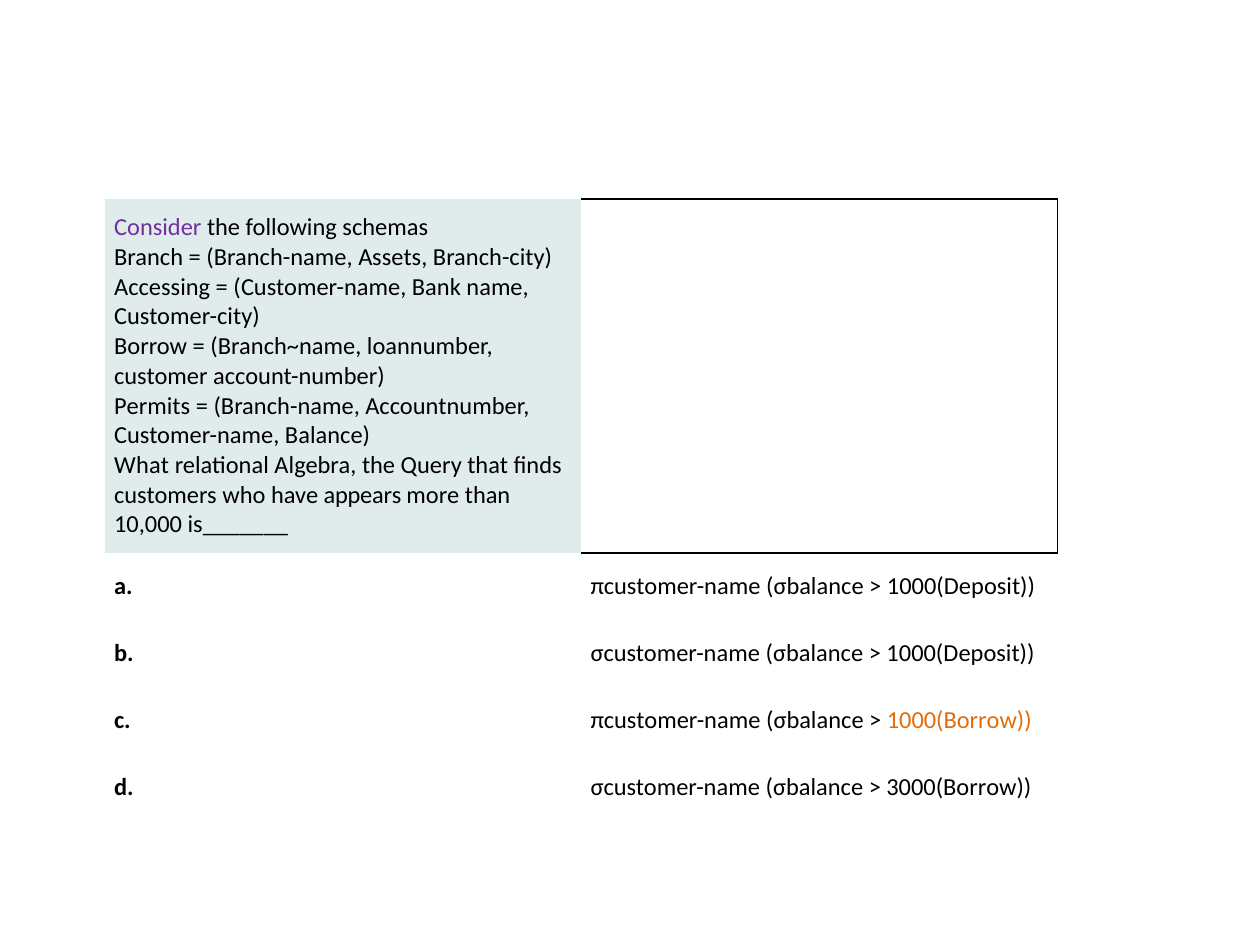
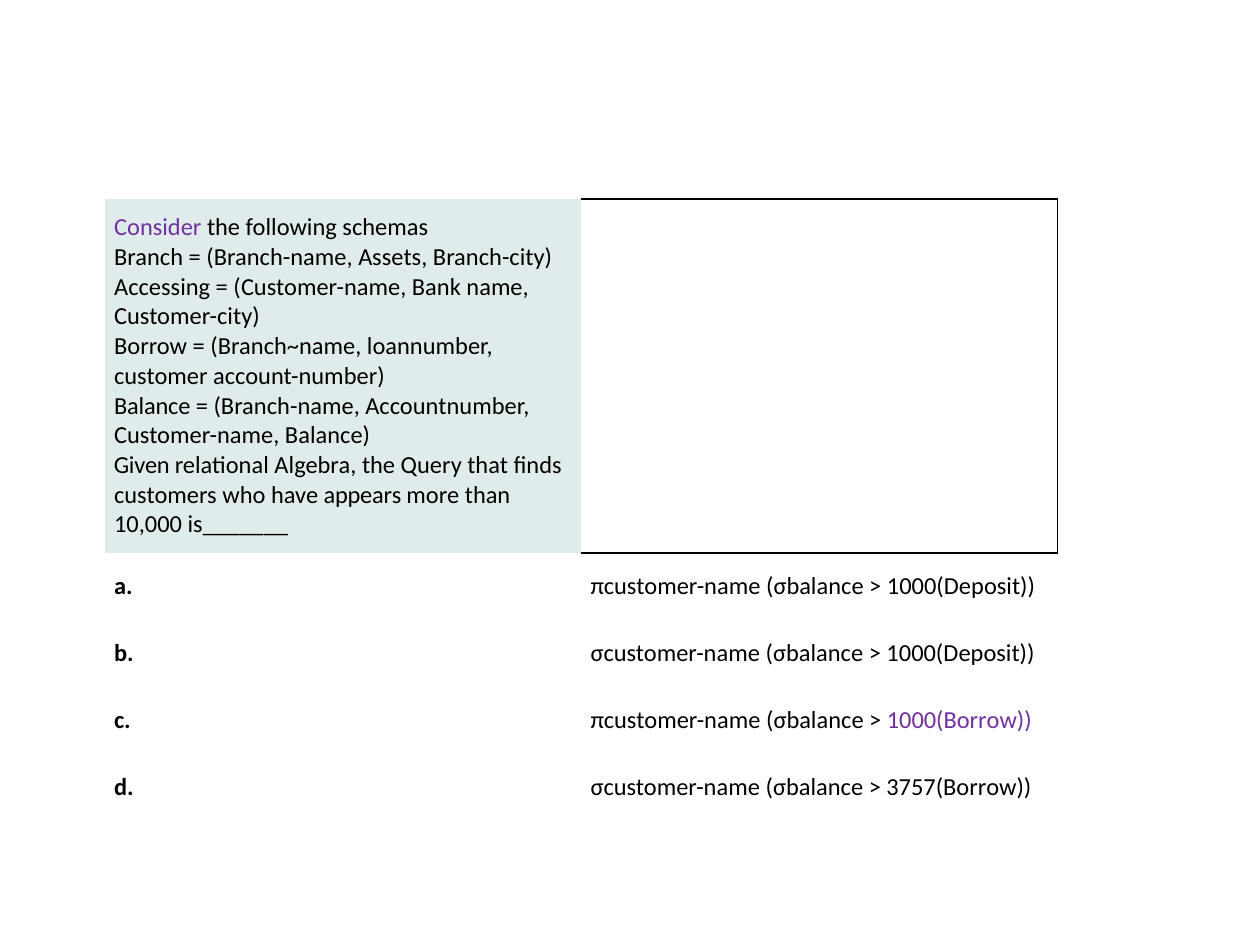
Permits: Permits -> Balance (152, 406)
What: What -> Given (142, 465)
1000(Borrow colour: orange -> purple (959, 720)
3000(Borrow: 3000(Borrow -> 3757(Borrow (959, 787)
